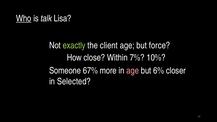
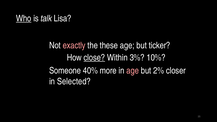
exactly colour: light green -> pink (74, 45)
client: client -> these (109, 45)
force: force -> ticker (160, 45)
close underline: none -> present (94, 58)
7%: 7% -> 3% (137, 58)
67%: 67% -> 40% (90, 71)
6%: 6% -> 2% (159, 71)
